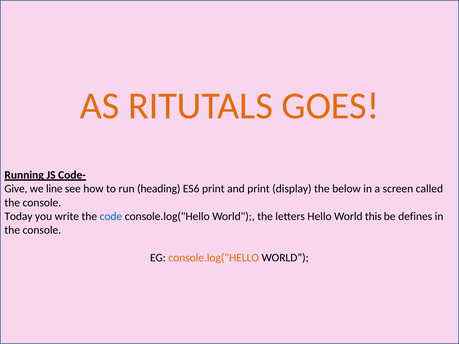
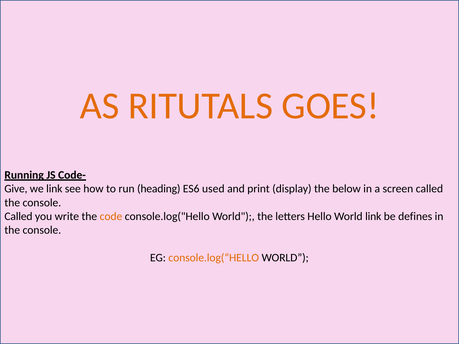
we line: line -> link (54, 189)
ES6 print: print -> used (213, 189)
Today: Today -> Called (19, 217)
code colour: blue -> orange (111, 217)
World this: this -> link (373, 217)
